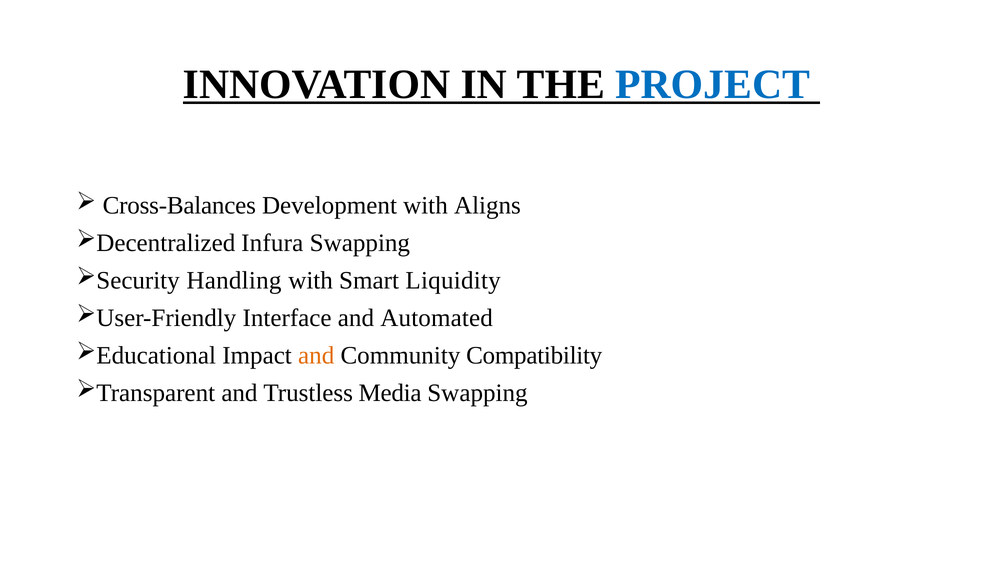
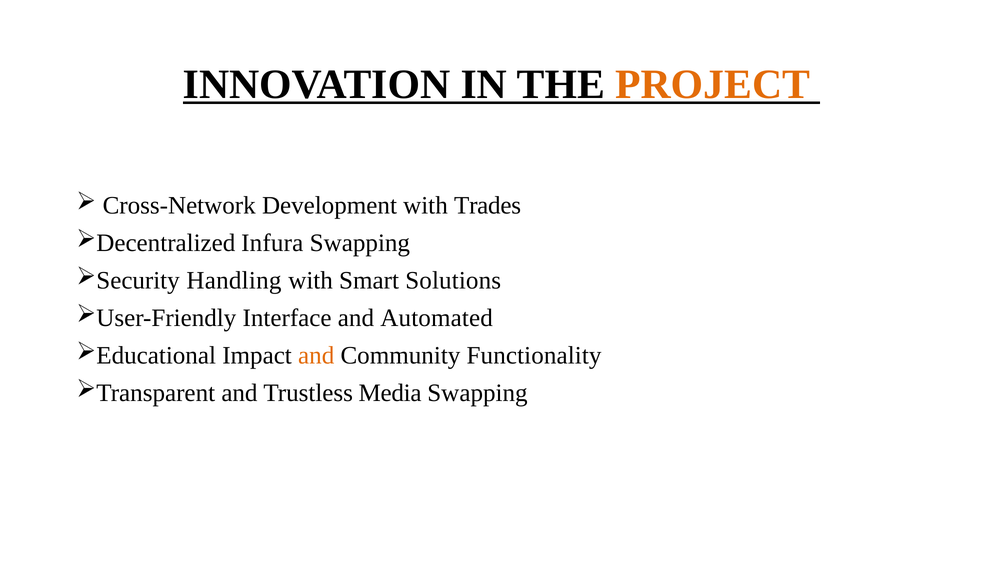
PROJECT colour: blue -> orange (713, 84)
Cross-Balances: Cross-Balances -> Cross-Network (179, 205)
Aligns: Aligns -> Trades (488, 205)
Liquidity: Liquidity -> Solutions (453, 280)
Compatibility: Compatibility -> Functionality (534, 355)
